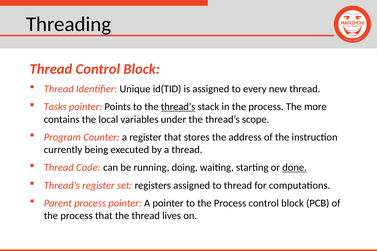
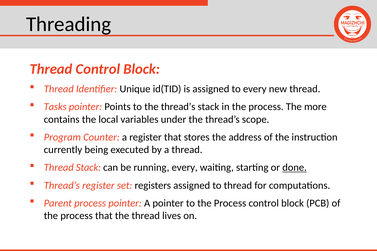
thread’s underline: present -> none (178, 107)
Thread Code: Code -> Stack (88, 168)
running doing: doing -> every (185, 168)
